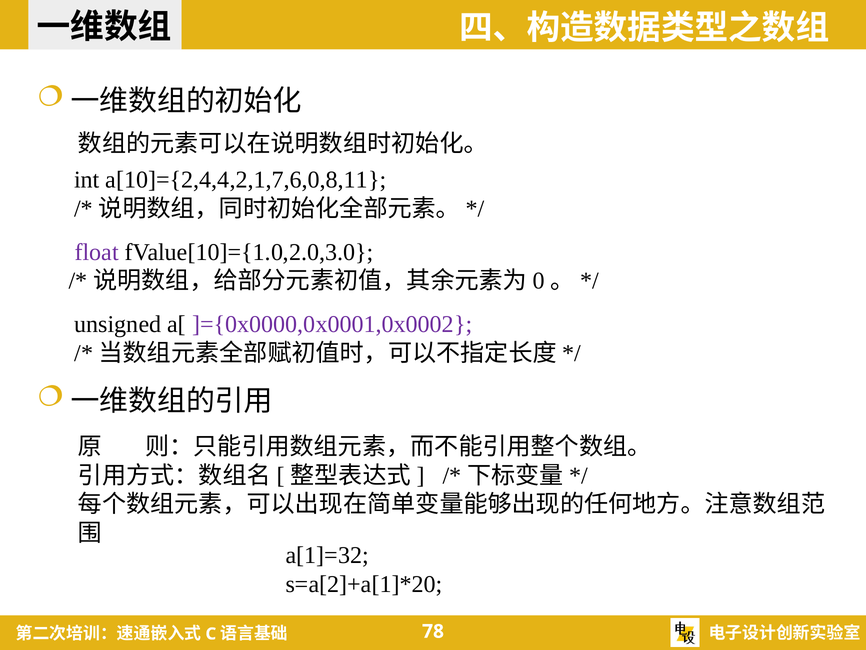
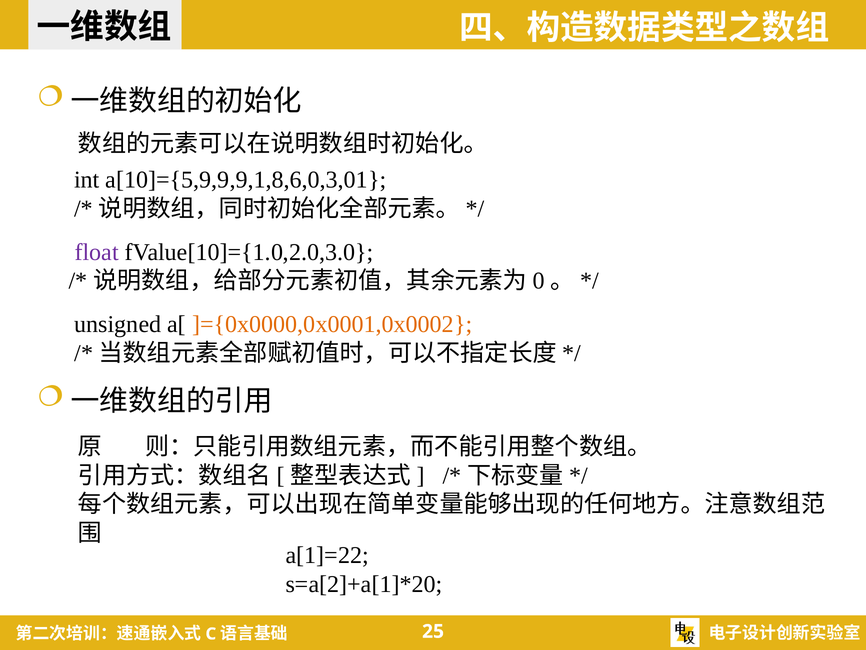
a[10]={2,4,4,2,1,7,6,0,8,11: a[10]={2,4,4,2,1,7,6,0,8,11 -> a[10]={5,9,9,9,1,8,6,0,3,01 (246, 180)
]={0x0000,0x0001,0x0002 colour: purple -> orange (332, 324)
a[1]=32: a[1]=32 -> a[1]=22 (327, 555)
78: 78 -> 25 (433, 631)
